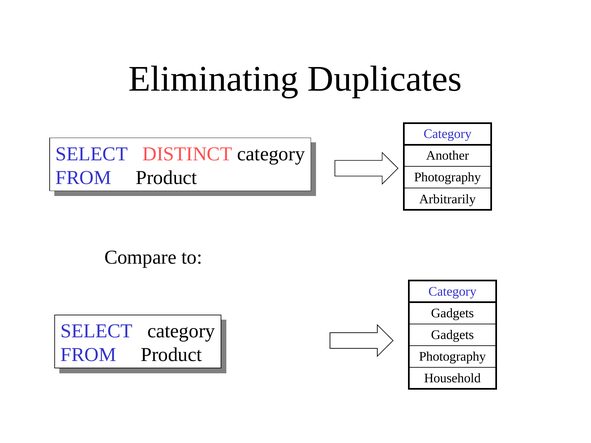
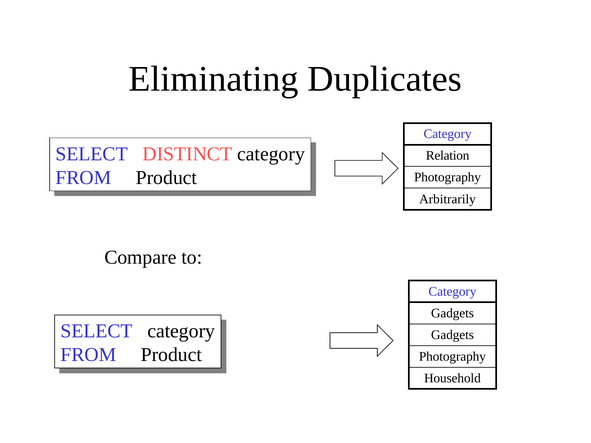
Another: Another -> Relation (448, 156)
